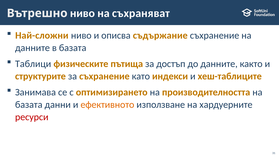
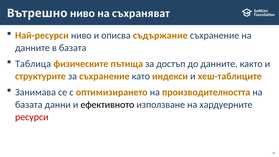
Най-сложни: Най-сложни -> Най-ресурси (42, 35)
Таблици: Таблици -> Таблица (33, 64)
ефективното colour: orange -> black (107, 105)
